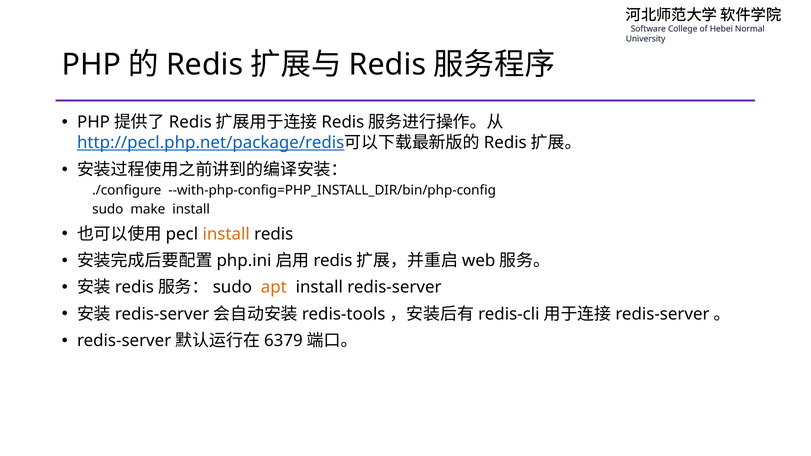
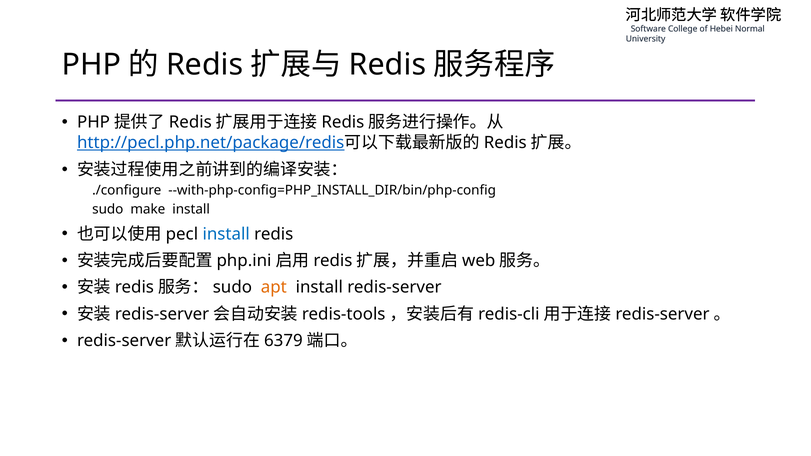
install colour: orange -> blue (226, 234)
